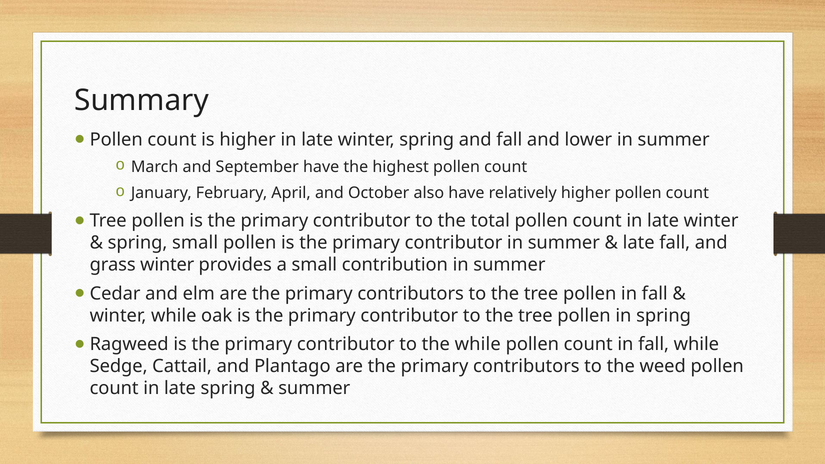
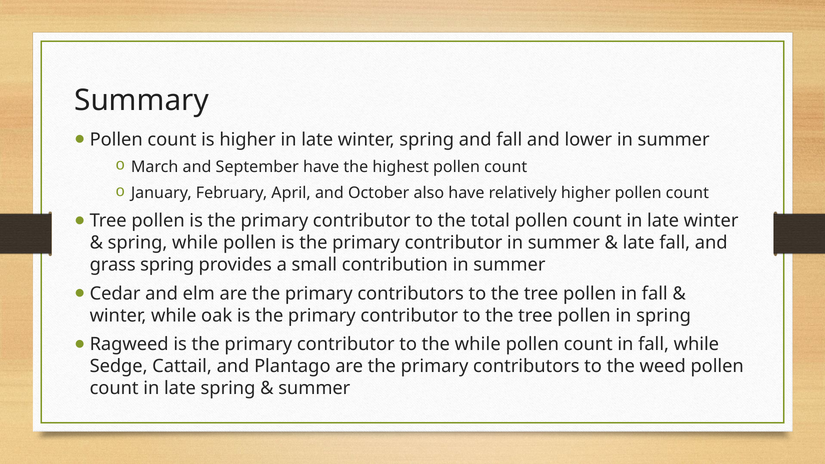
spring small: small -> while (195, 243)
grass winter: winter -> spring (167, 265)
